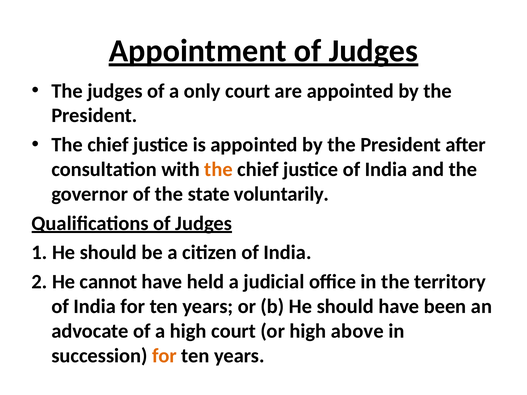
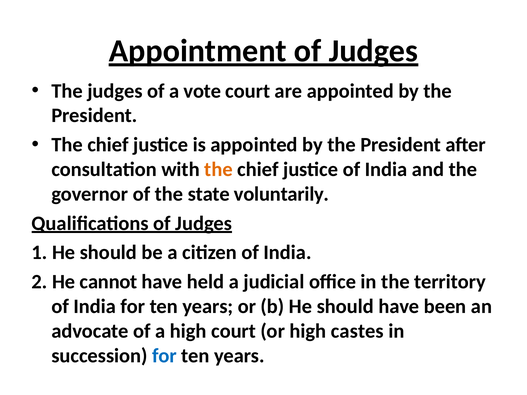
only: only -> vote (202, 91)
above: above -> castes (357, 331)
for colour: orange -> blue (164, 356)
